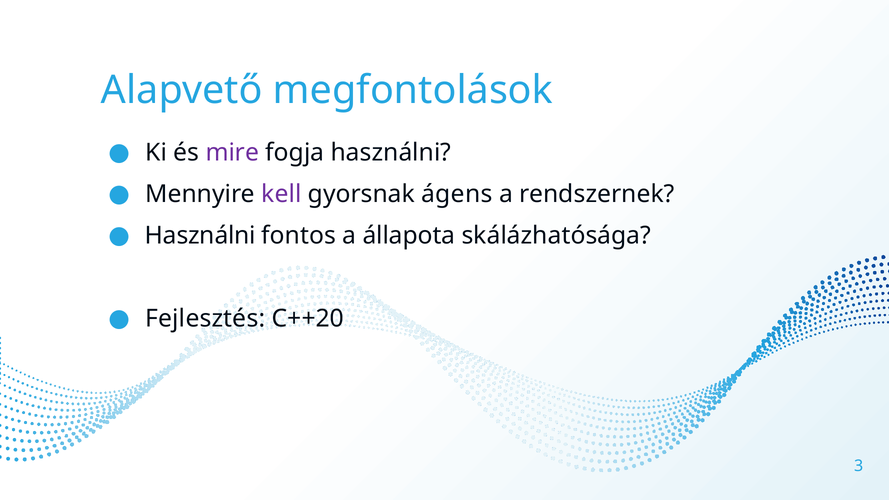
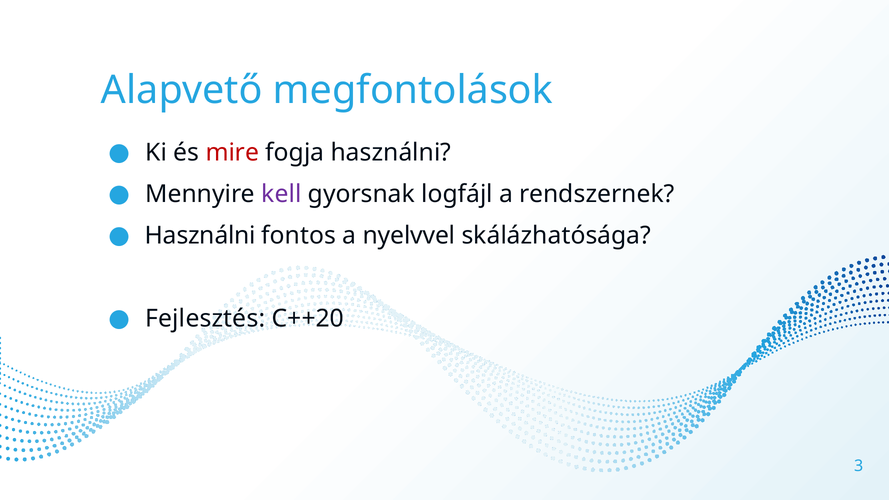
mire colour: purple -> red (232, 153)
ágens: ágens -> logfájl (457, 194)
állapota: állapota -> nyelvvel (409, 236)
